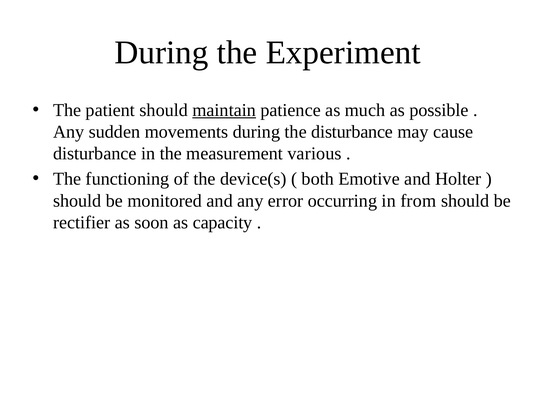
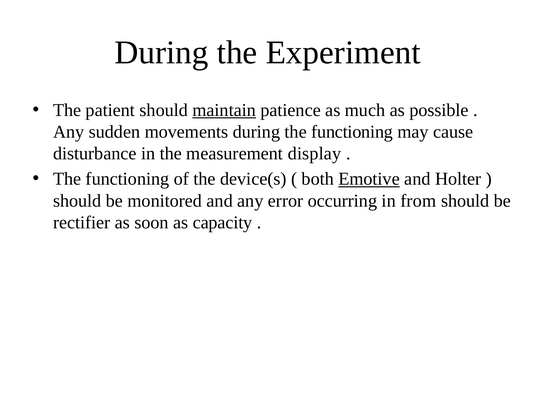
during the disturbance: disturbance -> functioning (352, 132)
various: various -> display (315, 154)
Emotive underline: none -> present (369, 179)
